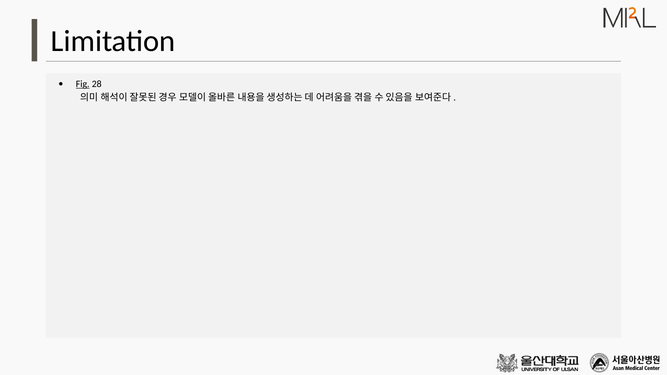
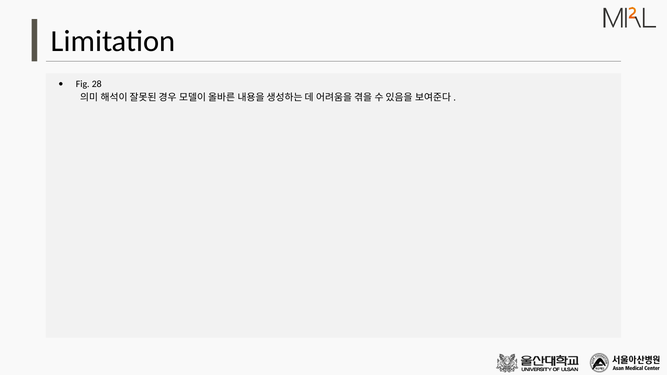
Fig underline: present -> none (83, 84)
